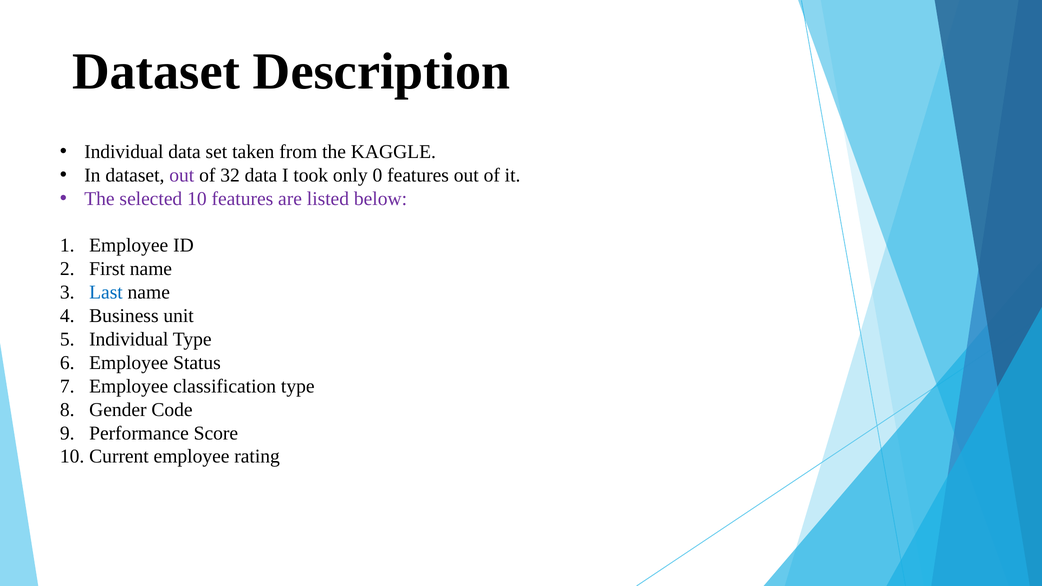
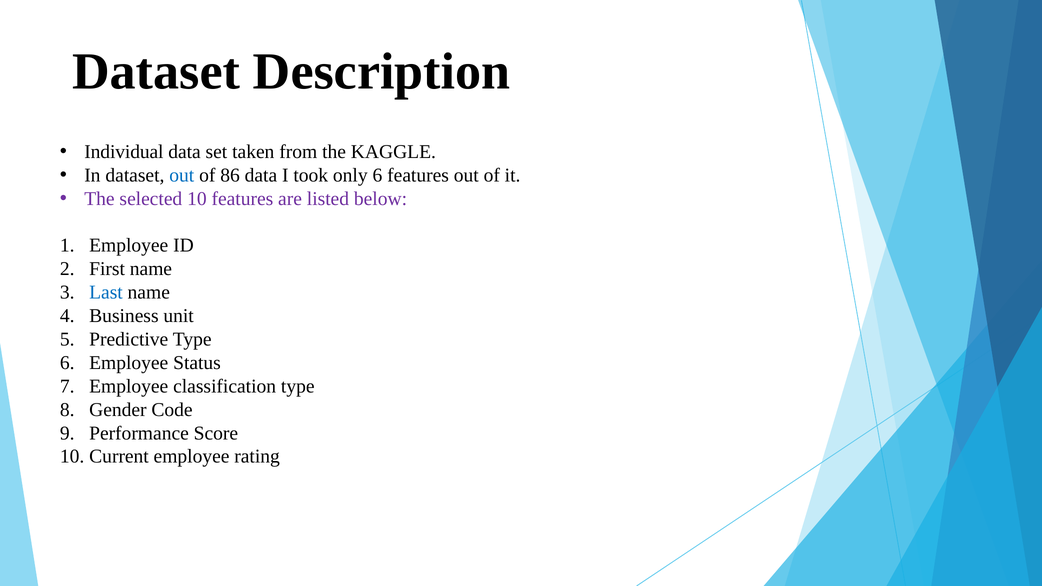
out colour: purple -> blue (182, 175)
32: 32 -> 86 (230, 175)
only 0: 0 -> 6 (377, 175)
Individual: Individual -> Predictive (129, 339)
